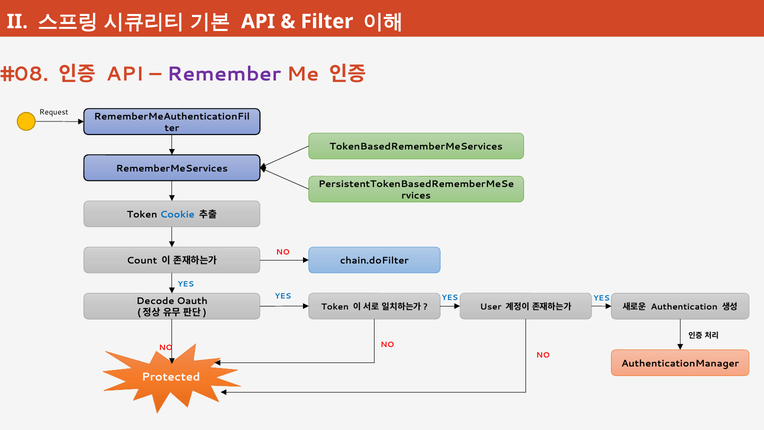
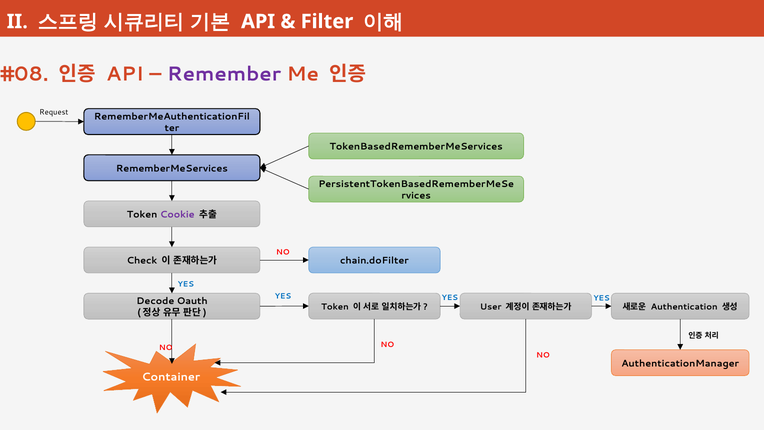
Cookie colour: blue -> purple (177, 214)
Count: Count -> Check (142, 261)
Protected: Protected -> Container (171, 377)
